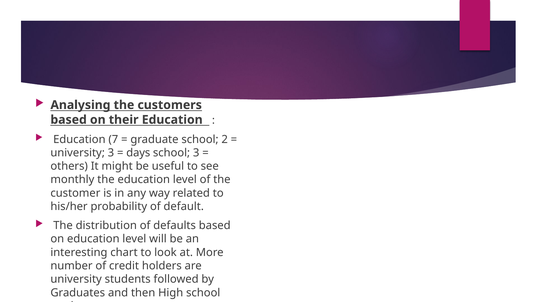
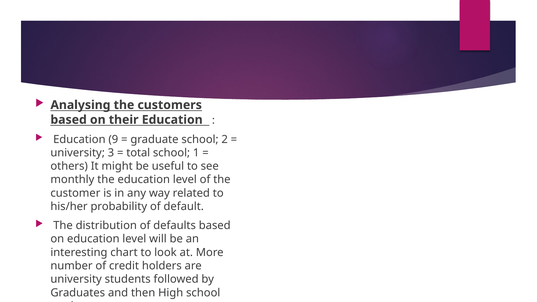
7: 7 -> 9 (113, 139)
days: days -> total (138, 153)
school 3: 3 -> 1 (196, 153)
